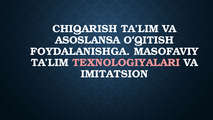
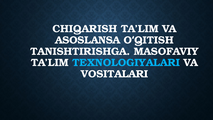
FOYDALANISHGA: FOYDALANISHGA -> TANISHTIRISHGA (80, 51)
TEXNOLOGIYALARI colour: pink -> light blue (126, 63)
IMITATSION: IMITATSION -> VOSITALARI (114, 74)
